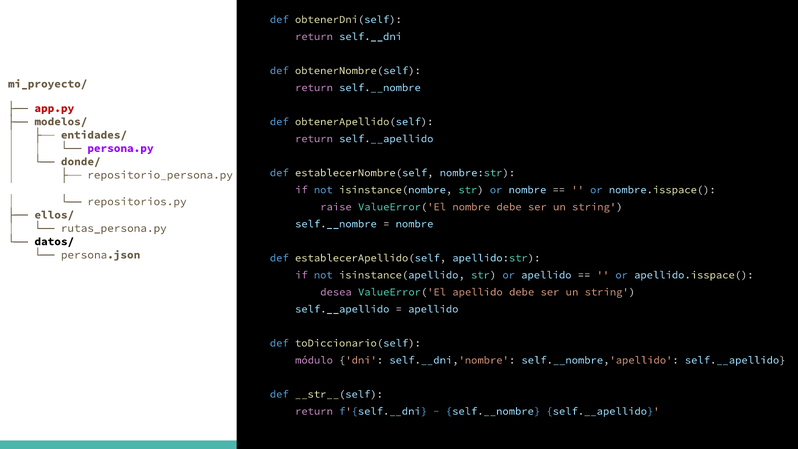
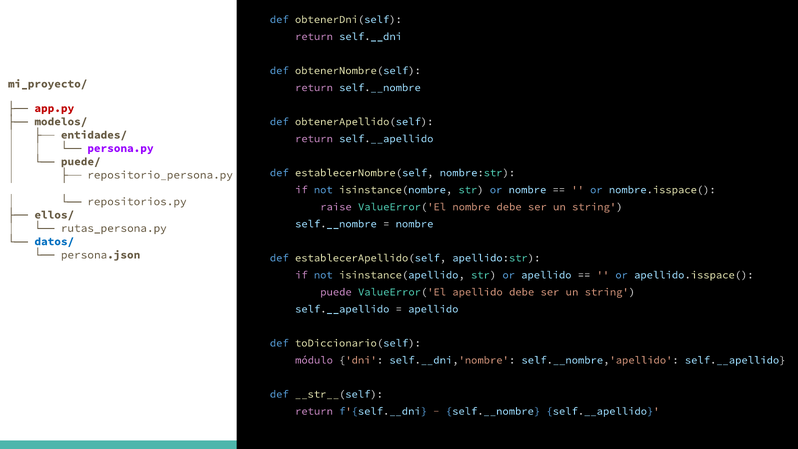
donde/: donde/ -> puede/ (81, 162)
datos/ colour: black -> blue (54, 241)
desea: desea -> puede (336, 292)
